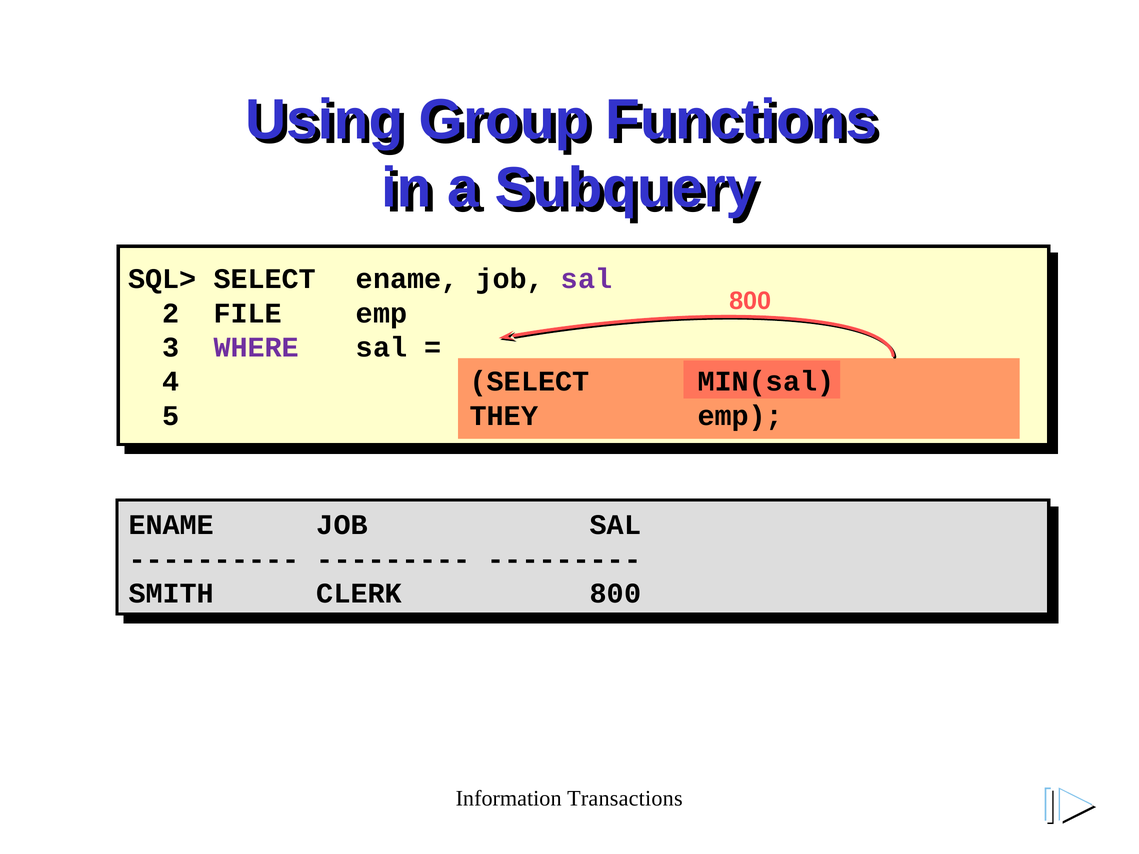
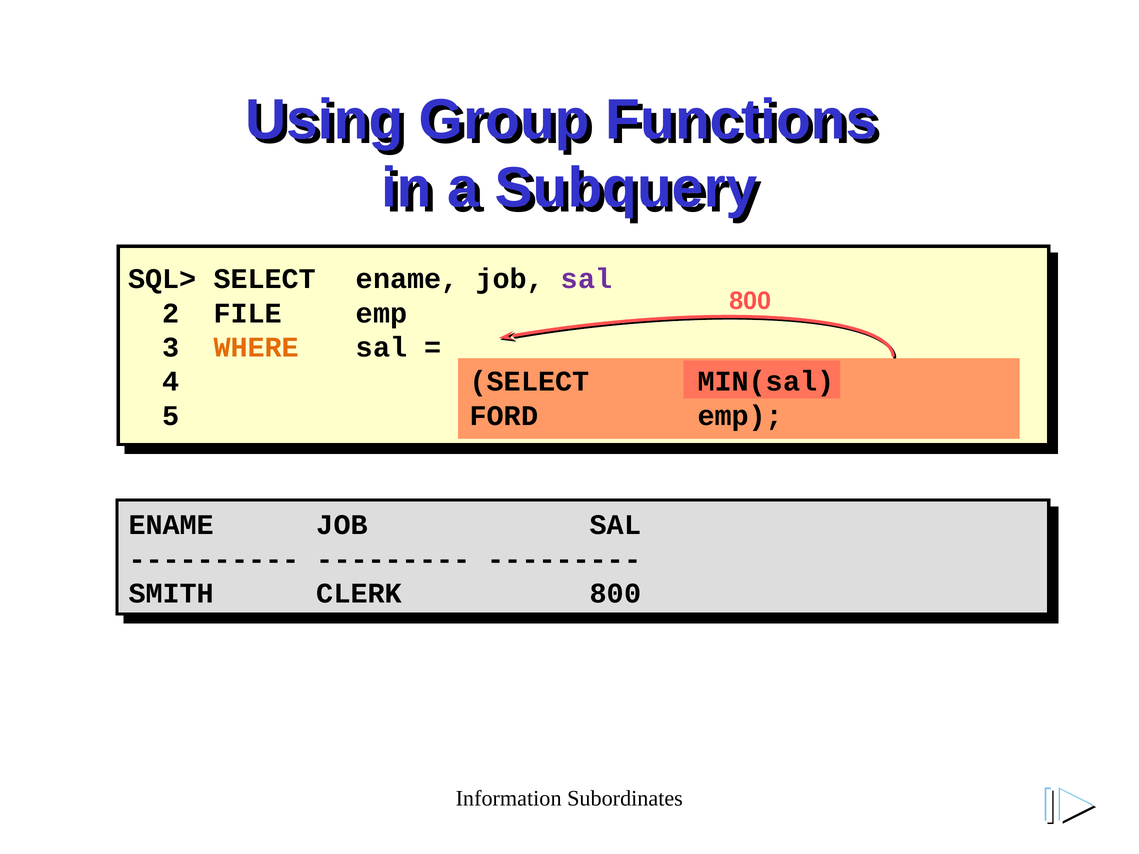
WHERE colour: purple -> orange (256, 347)
THEY: THEY -> FORD (504, 416)
Transactions: Transactions -> Subordinates (625, 799)
